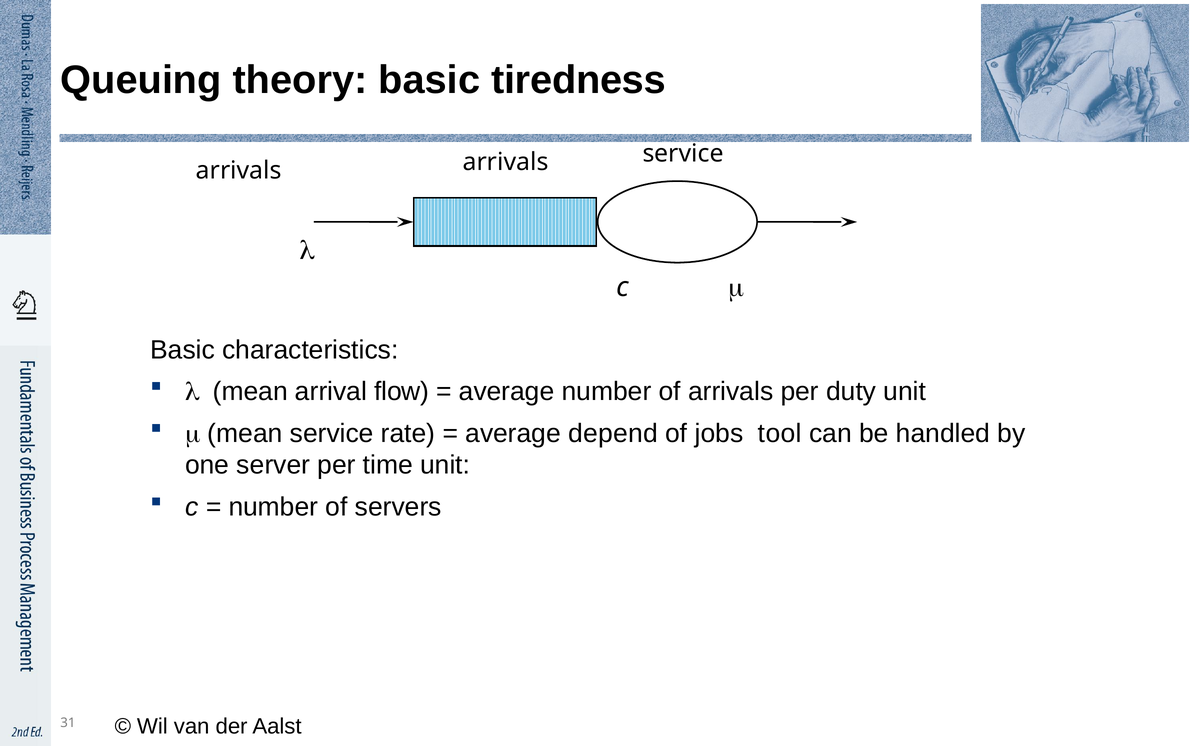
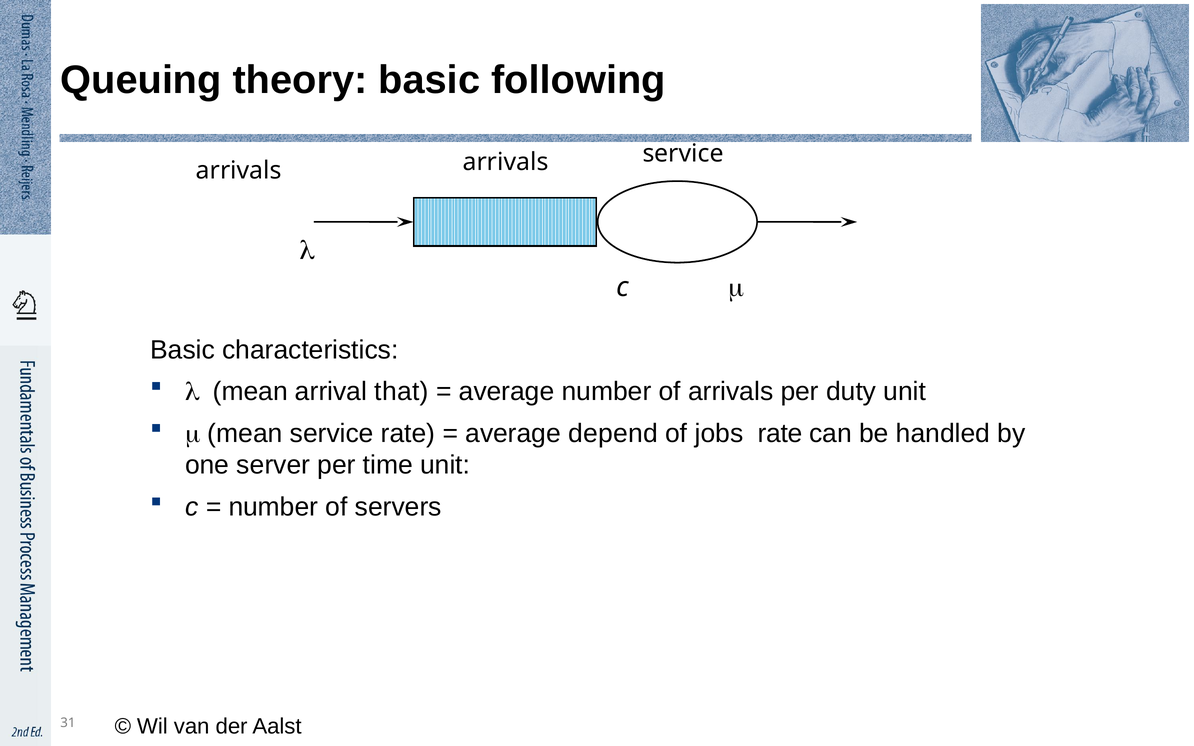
tiredness: tiredness -> following (578, 80)
flow: flow -> that (401, 392)
jobs tool: tool -> rate (780, 433)
